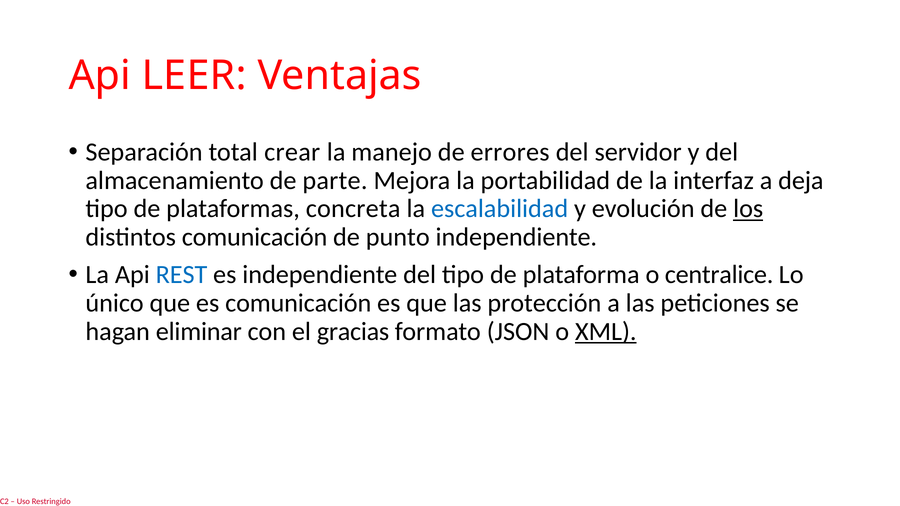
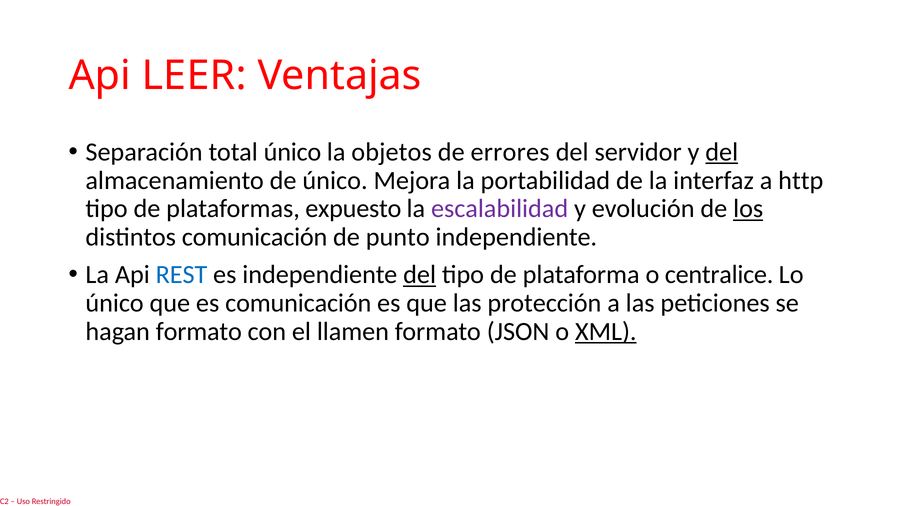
total crear: crear -> único (292, 152)
manejo: manejo -> objetos (392, 152)
del underline: none -> present (722, 152)
de parte: parte -> único (335, 181)
deja: deja -> http (801, 181)
concreta: concreta -> expuesto (353, 209)
escalabilidad colour: blue -> purple (500, 209)
del underline: none -> present (420, 275)
hagan eliminar: eliminar -> formato (199, 332)
gracias: gracias -> llamen (353, 332)
